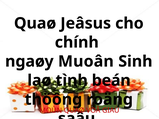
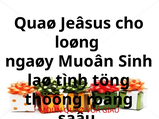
chính: chính -> loøng (77, 42)
beán: beán -> töng (111, 81)
